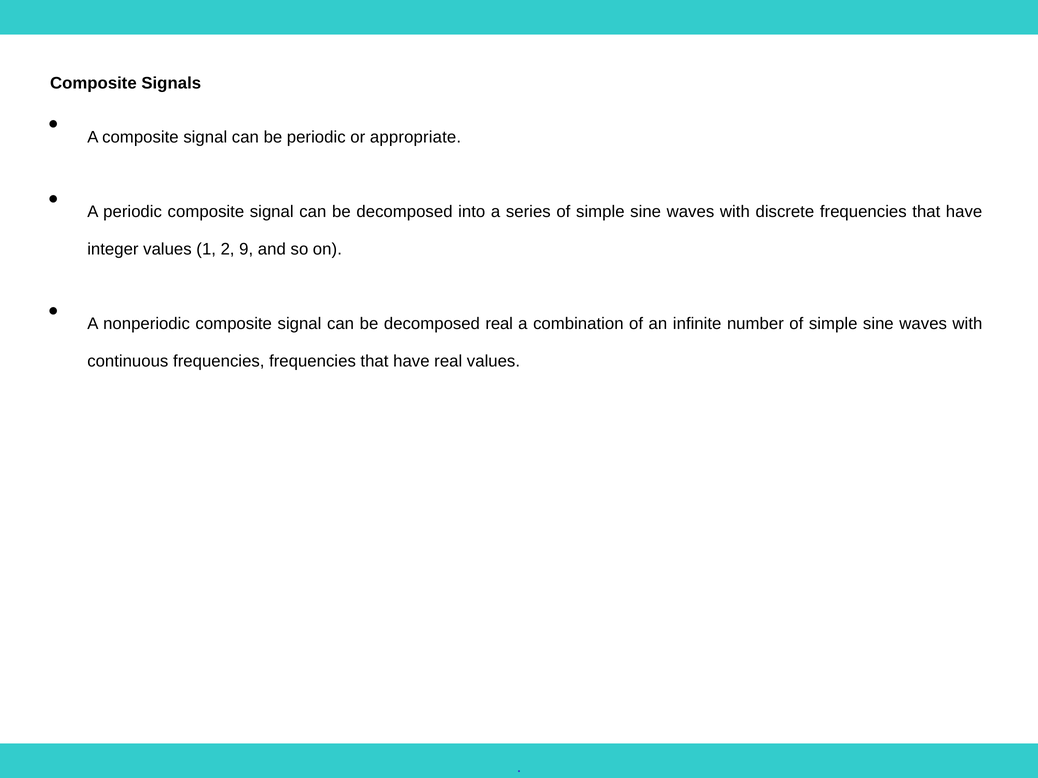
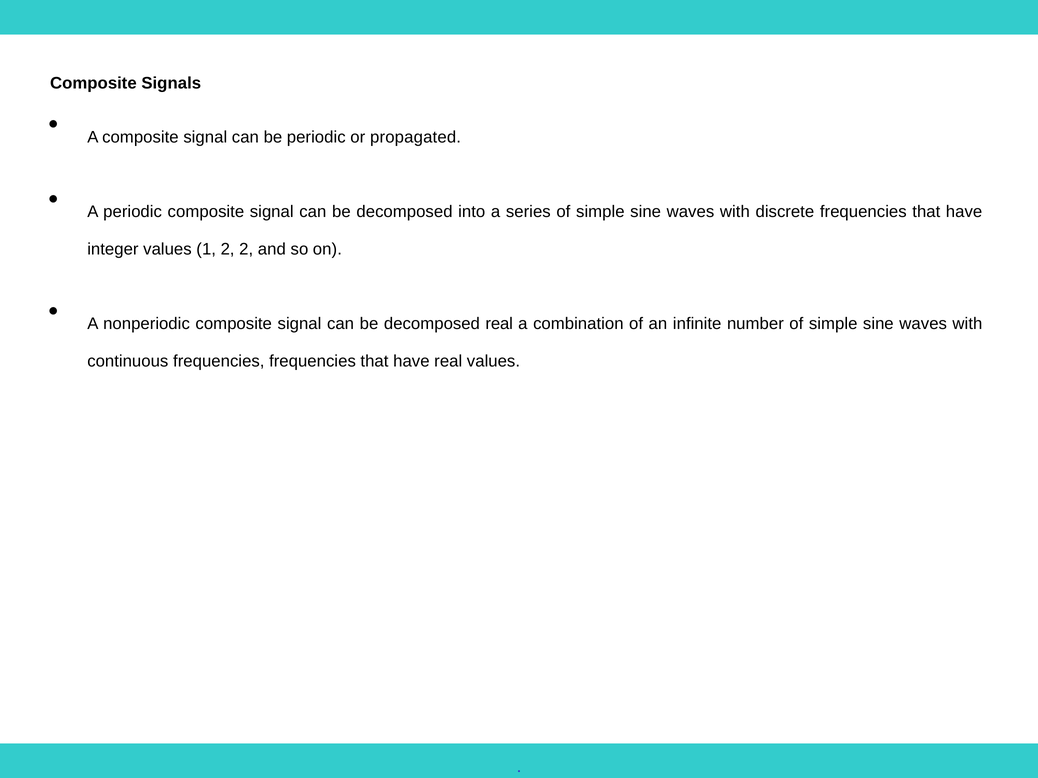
appropriate: appropriate -> propagated (416, 137)
2 9: 9 -> 2 (246, 249)
